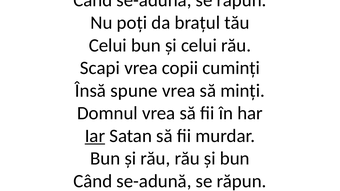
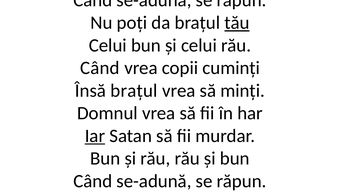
tău underline: none -> present (237, 23)
Scapi: Scapi -> Când (100, 68)
Însă spune: spune -> brațul (134, 91)
